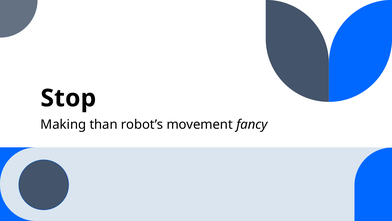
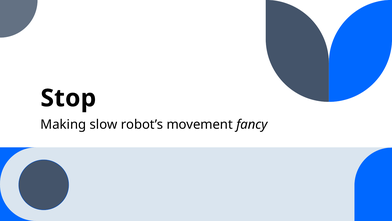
than: than -> slow (104, 124)
